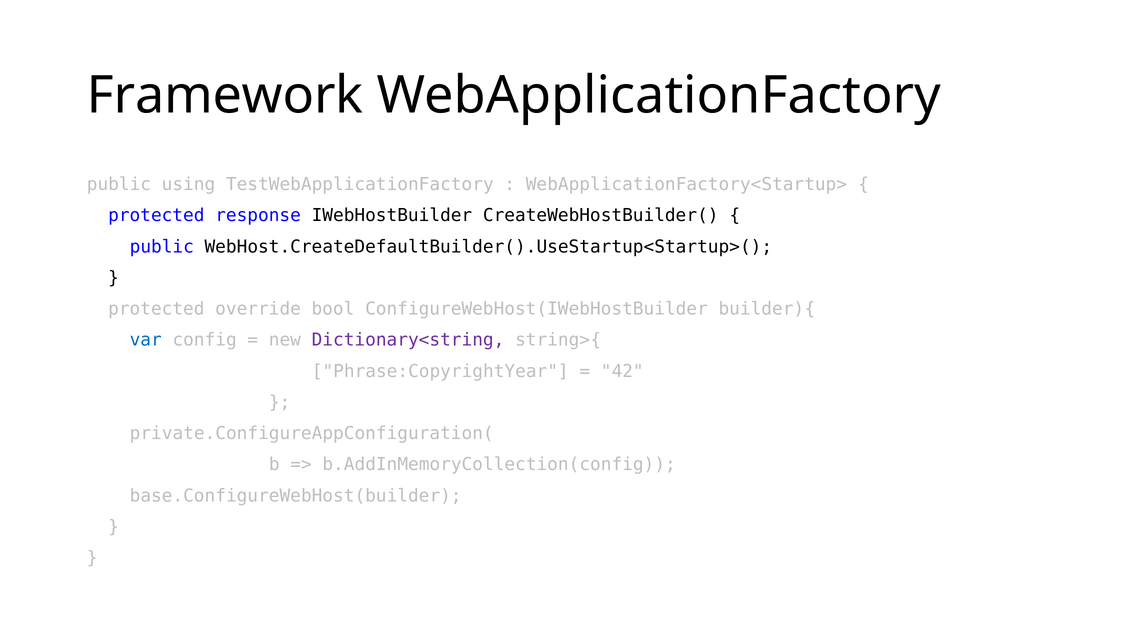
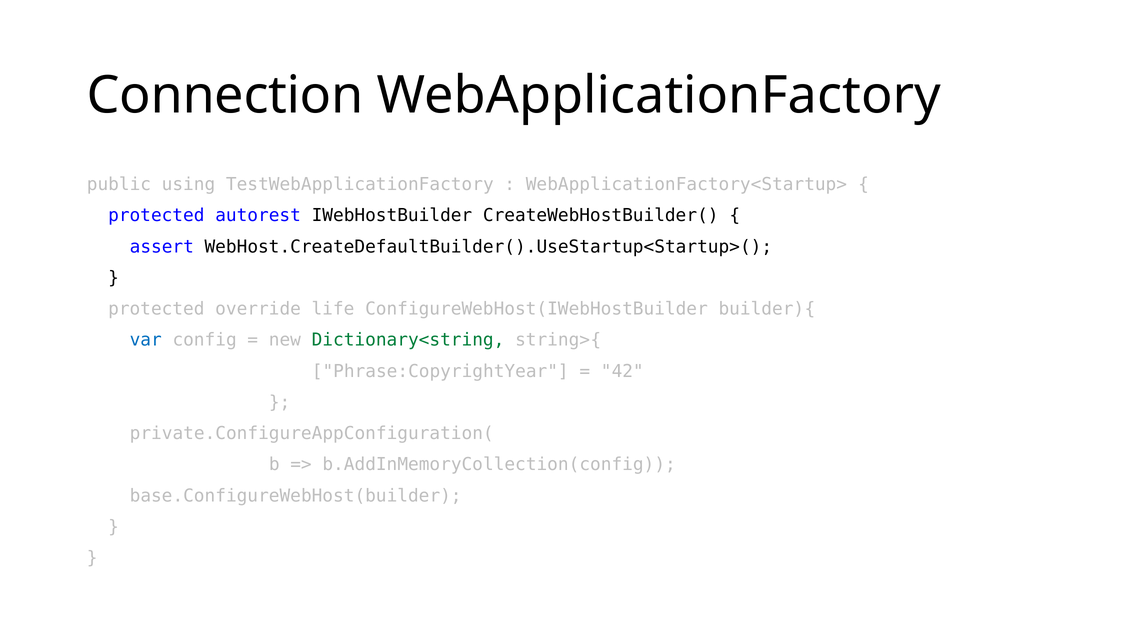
Framework: Framework -> Connection (225, 96)
response: response -> autorest (258, 215)
public: public -> assert (162, 247)
bool: bool -> life (333, 309)
Dictionary<string colour: purple -> green (408, 340)
